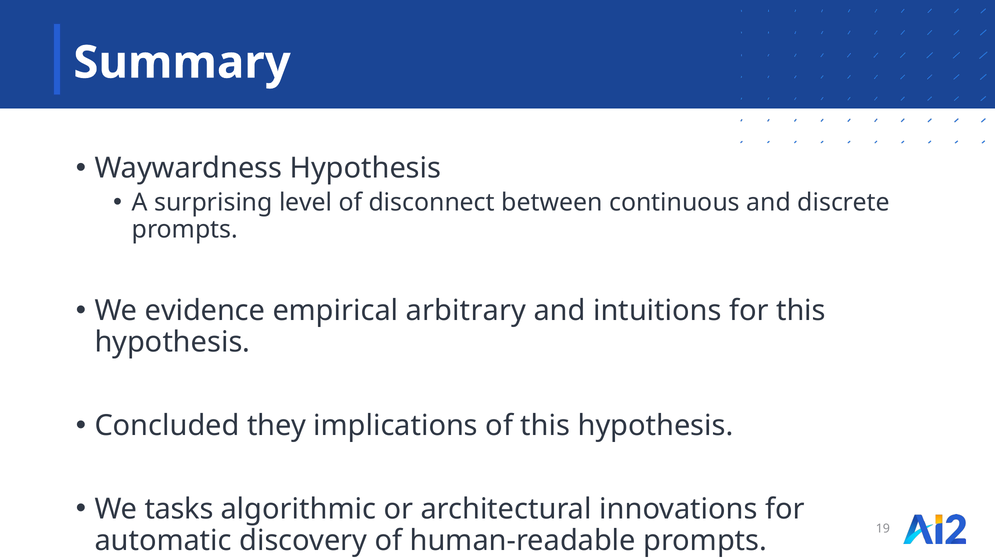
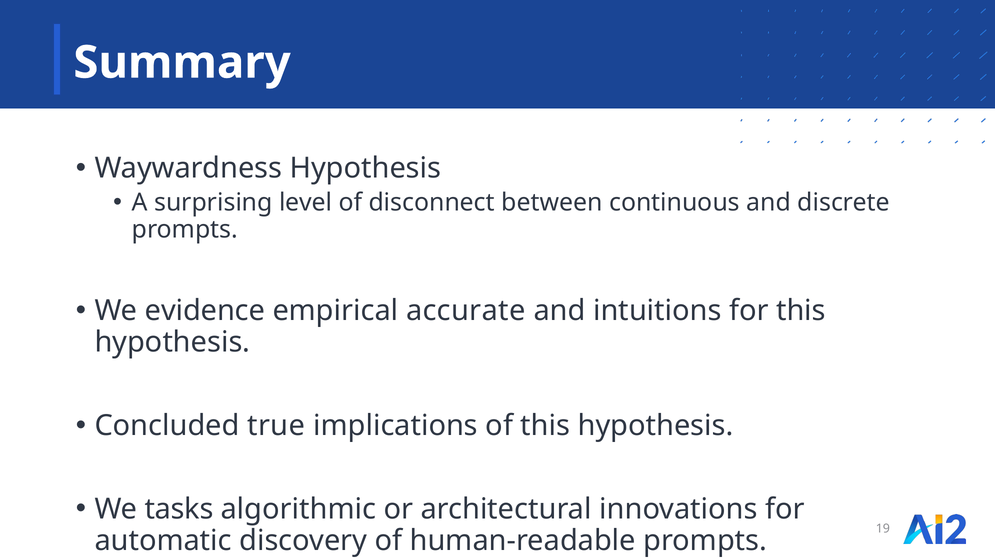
arbitrary: arbitrary -> accurate (466, 311)
they: they -> true (276, 425)
